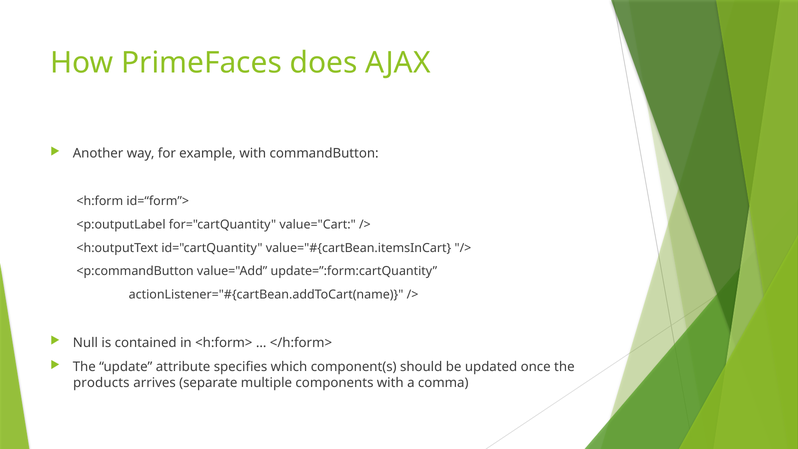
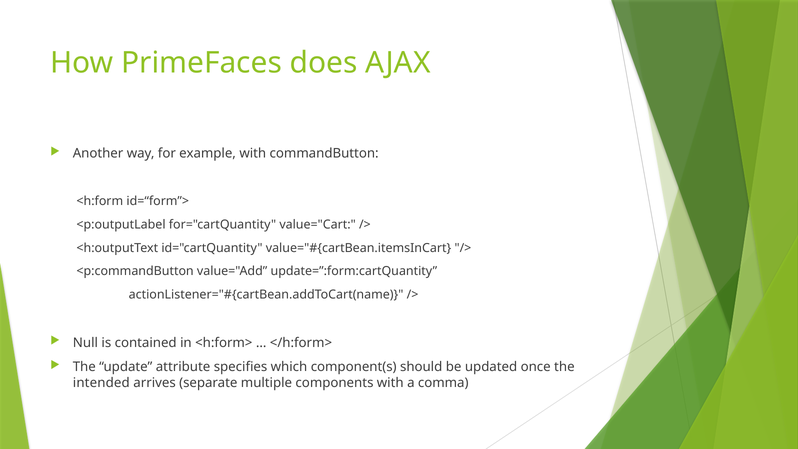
products: products -> intended (101, 383)
